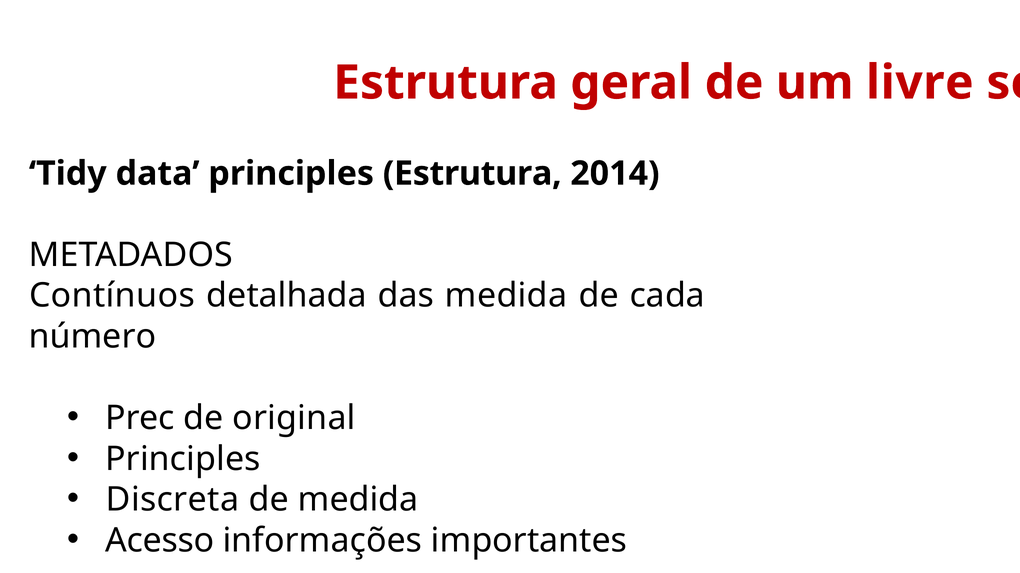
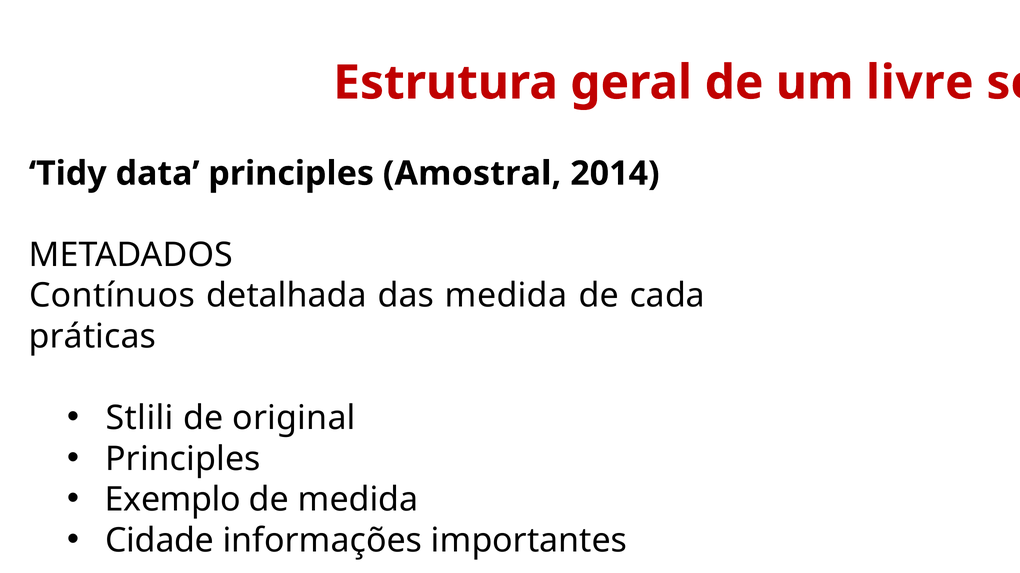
principles Estrutura: Estrutura -> Amostral (472, 174)
número: número -> práticas (92, 337)
Prec: Prec -> Stlili (140, 419)
Discreta: Discreta -> Exemplo (173, 500)
Acesso: Acesso -> Cidade (160, 541)
